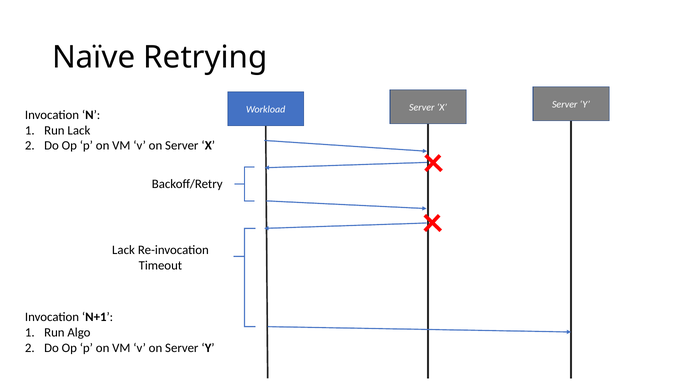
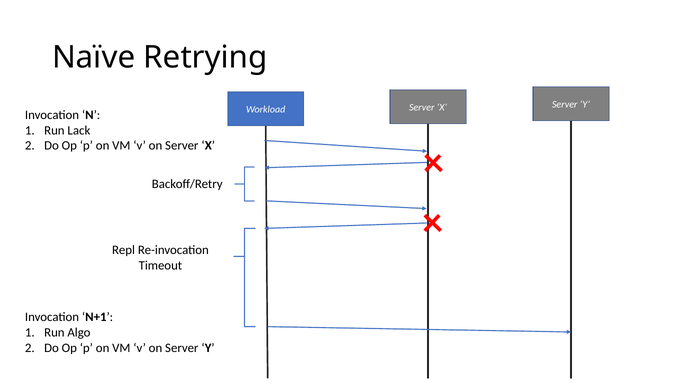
Lack: Lack -> Repl (124, 250)
